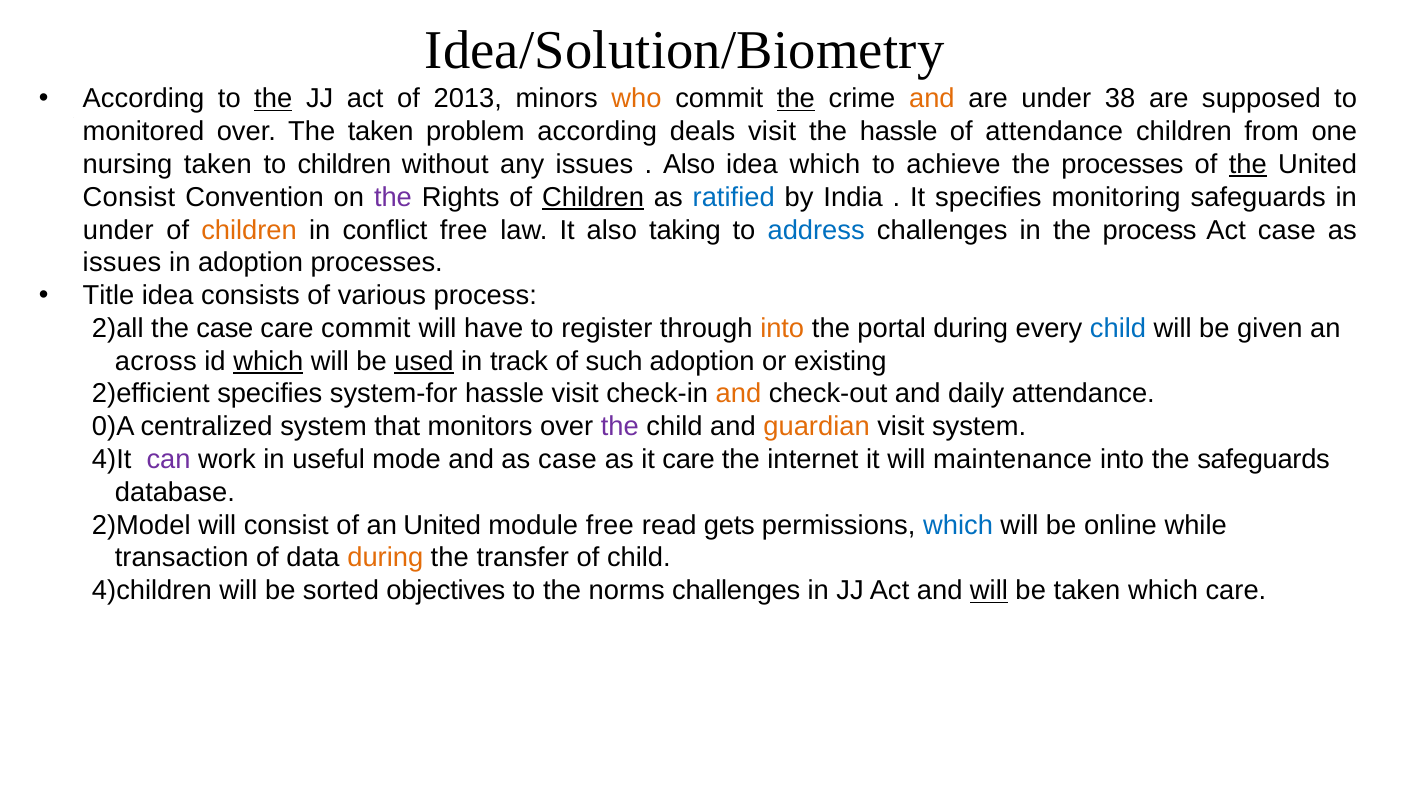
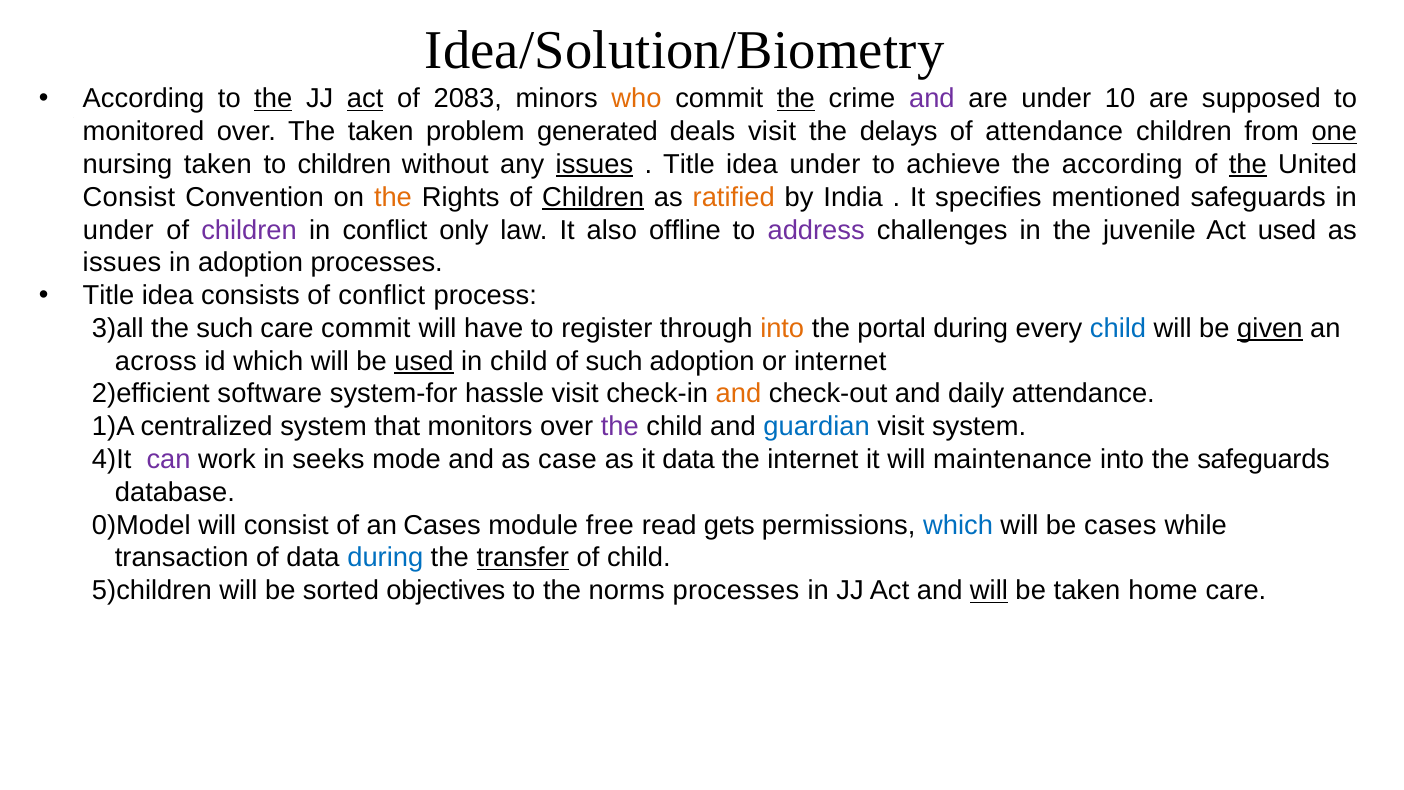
act underline: none -> present (365, 99)
2013: 2013 -> 2083 (468, 99)
and colour: orange -> purple (932, 99)
38: 38 -> 10 (1120, 99)
problem according: according -> generated (597, 132)
the hassle: hassle -> delays (899, 132)
one underline: none -> present (1334, 132)
issues underline: none -> present (594, 164)
Also: Also -> Title (689, 164)
idea which: which -> under (825, 164)
the processes: processes -> according (1122, 164)
the colour: purple -> orange (393, 197)
ratified colour: blue -> orange (734, 197)
monitoring: monitoring -> mentioned (1116, 197)
children colour: orange -> purple (249, 230)
conflict free: free -> only (464, 230)
taking: taking -> offline (685, 230)
address colour: blue -> purple (816, 230)
the process: process -> juvenile (1150, 230)
Act case: case -> used (1287, 230)
of various: various -> conflict (382, 296)
2)all: 2)all -> 3)all (118, 328)
the case: case -> such (225, 328)
given underline: none -> present (1270, 328)
which underline: present -> none (268, 361)
in track: track -> child (519, 361)
or existing: existing -> internet (840, 361)
2)efficient specifies: specifies -> software (270, 394)
0)A: 0)A -> 1)A (113, 427)
guardian colour: orange -> blue (817, 427)
useful: useful -> seeks (328, 459)
it care: care -> data (689, 459)
2)Model: 2)Model -> 0)Model (141, 525)
an United: United -> Cases (442, 525)
be online: online -> cases (1120, 525)
during colour: orange -> blue (385, 558)
transfer underline: none -> present (523, 558)
4)children: 4)children -> 5)children (152, 591)
norms challenges: challenges -> processes (736, 591)
taken which: which -> home (1163, 591)
